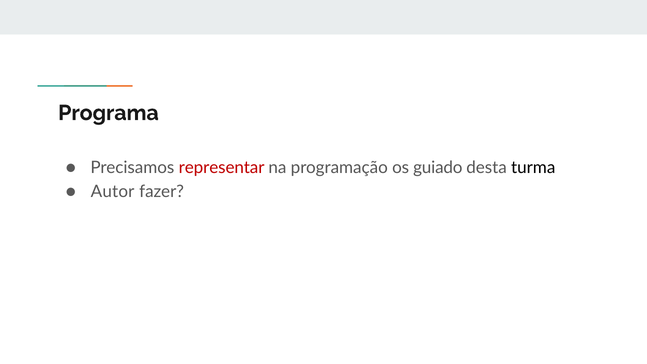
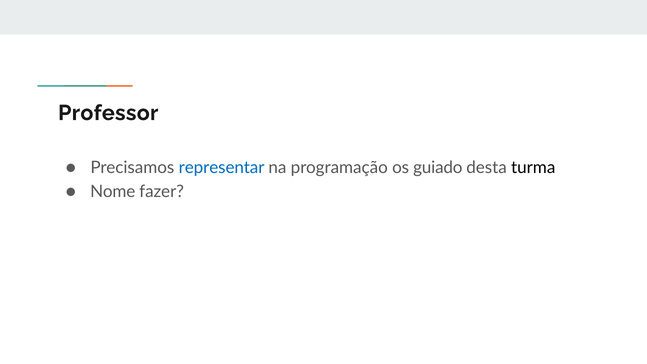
Programa: Programa -> Professor (108, 113)
representar colour: red -> blue (222, 168)
Autor: Autor -> Nome (113, 191)
